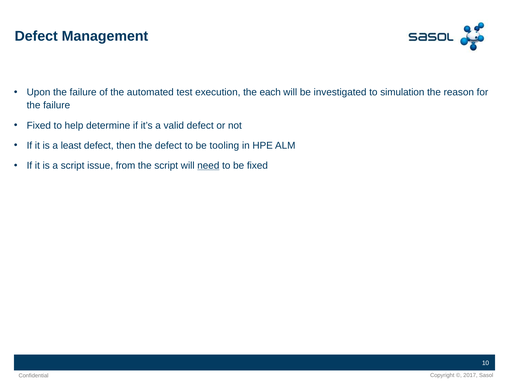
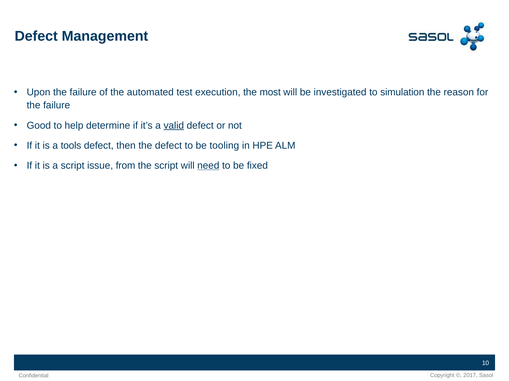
each: each -> most (270, 92)
Fixed: Fixed -> Good (39, 126)
valid underline: none -> present (174, 126)
least: least -> tools (71, 146)
